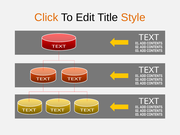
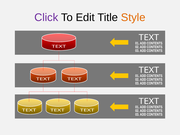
Click colour: orange -> purple (46, 17)
